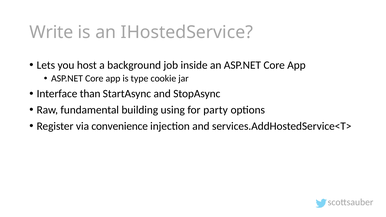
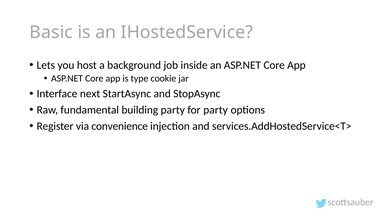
Write: Write -> Basic (51, 32)
than: than -> next (90, 94)
building using: using -> party (173, 110)
